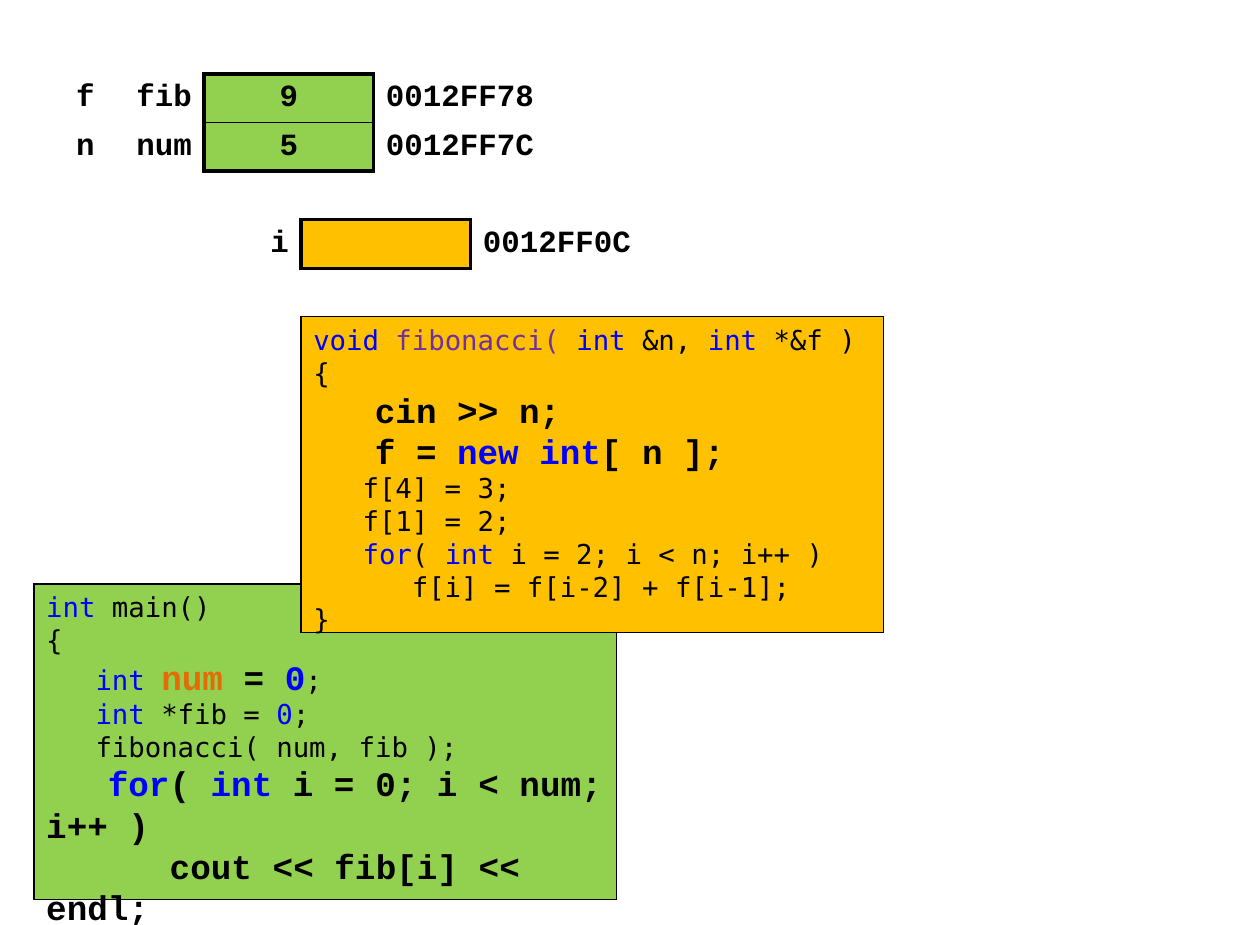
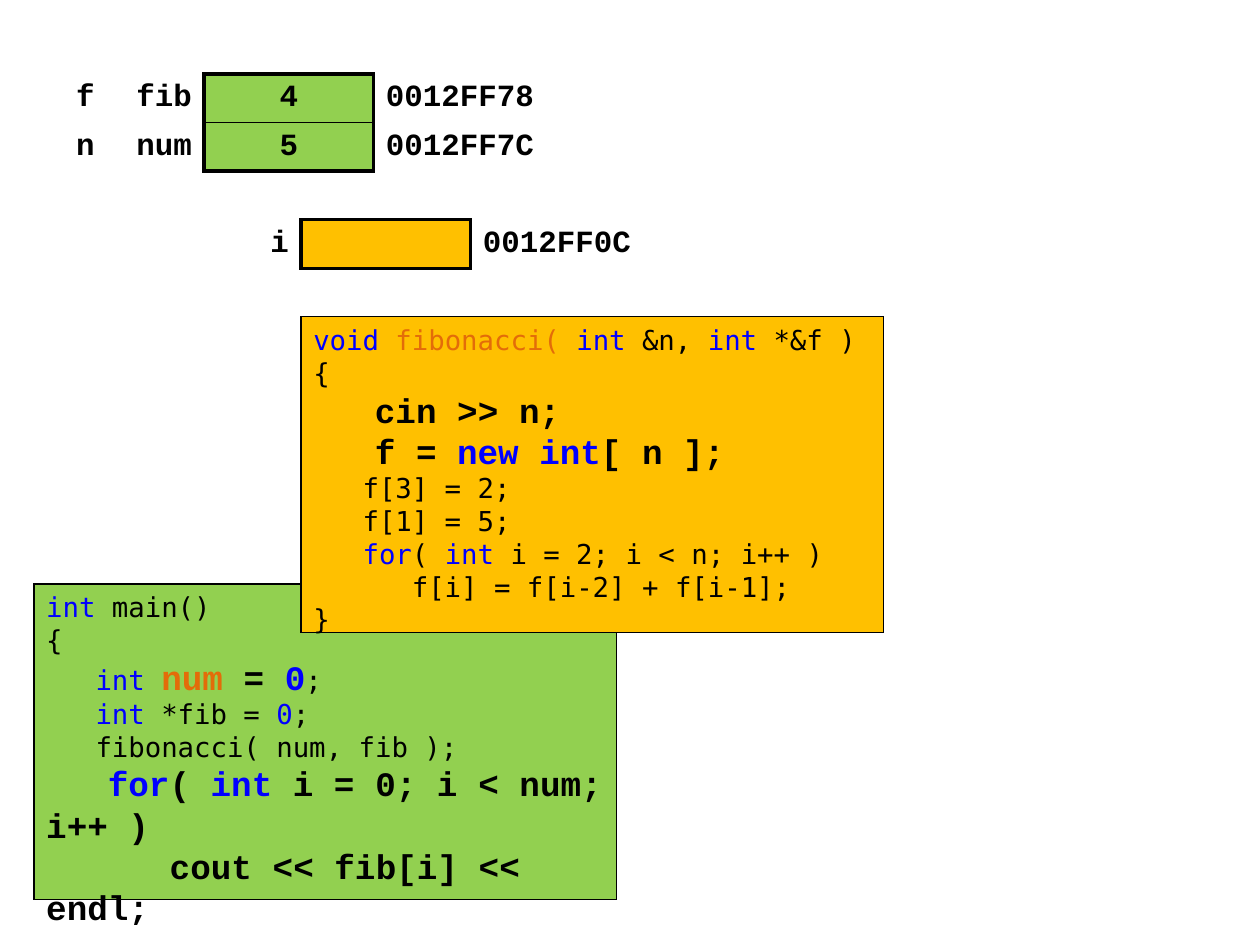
9: 9 -> 4 (289, 96)
fibonacci( colour: purple -> orange (478, 341)
f[4: f[4 -> f[3 (395, 489)
3: 3 -> 2 (494, 489)
2: 2 -> 5 (494, 522)
